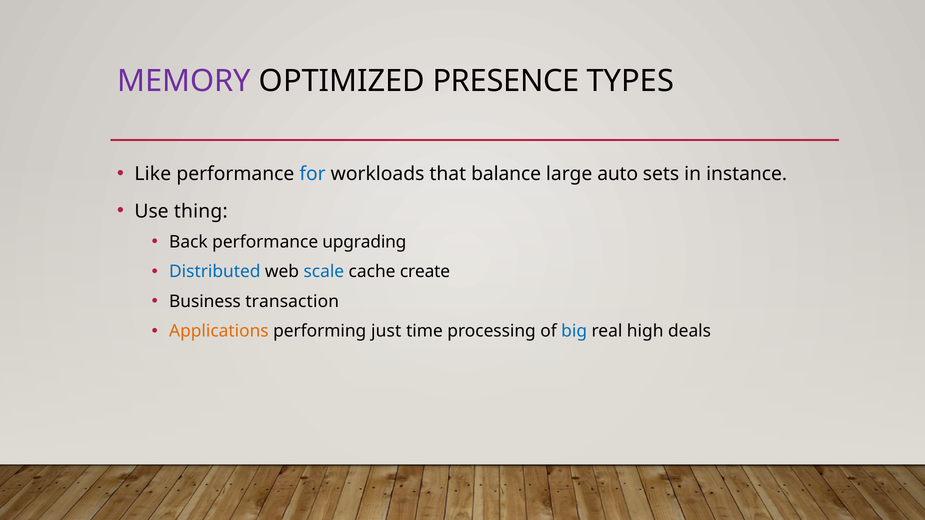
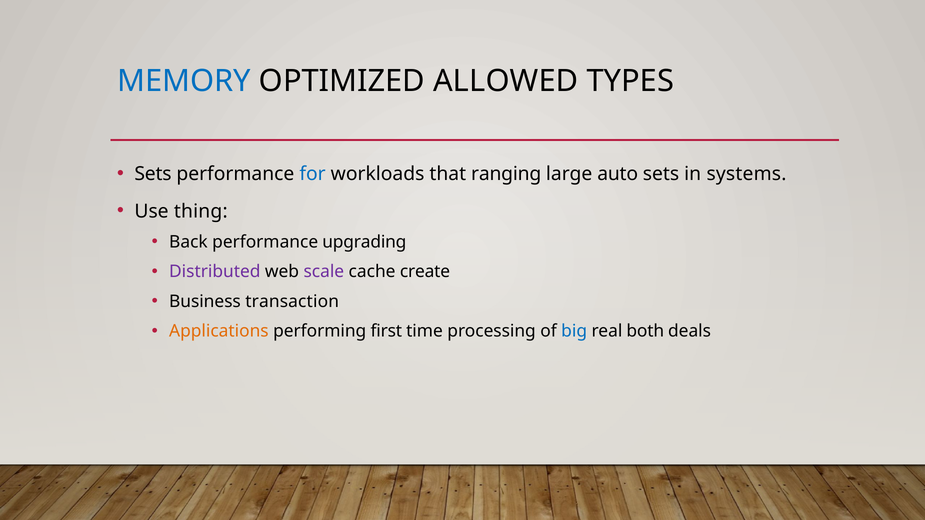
MEMORY colour: purple -> blue (184, 81)
PRESENCE: PRESENCE -> ALLOWED (506, 81)
Like: Like -> Sets (153, 174)
balance: balance -> ranging (506, 174)
instance: instance -> systems (747, 174)
Distributed colour: blue -> purple (215, 272)
scale colour: blue -> purple (324, 272)
just: just -> first (386, 331)
high: high -> both (645, 331)
